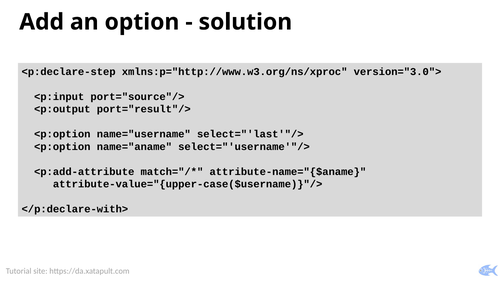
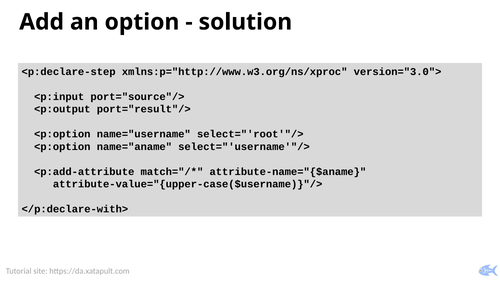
select="'last'"/>: select="'last'"/> -> select="'root'"/> (250, 134)
